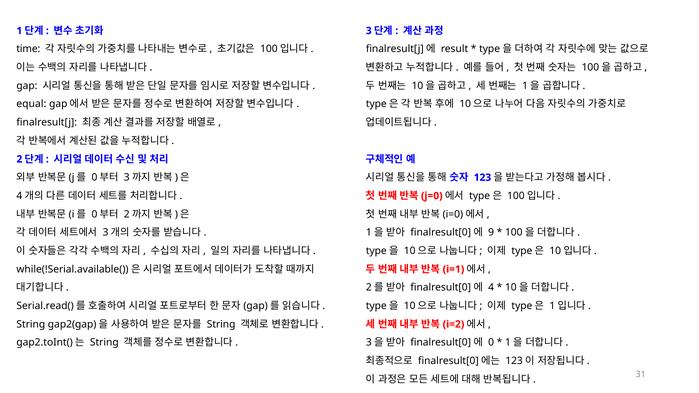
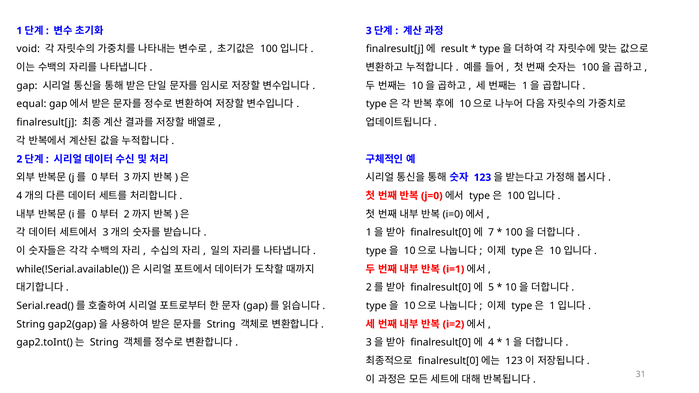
time: time -> void (28, 49)
9: 9 -> 7 (491, 233)
4: 4 -> 5 (491, 288)
0: 0 -> 4 (491, 343)
